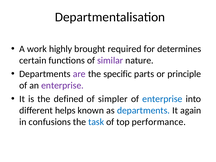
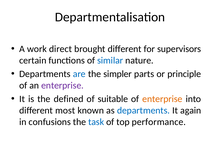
highly: highly -> direct (60, 49)
brought required: required -> different (125, 49)
determines: determines -> supervisors (179, 49)
similar colour: purple -> blue (110, 60)
are colour: purple -> blue (79, 74)
specific: specific -> simpler (118, 74)
simpler: simpler -> suitable (113, 99)
enterprise colour: blue -> orange (162, 99)
helps: helps -> most (65, 110)
